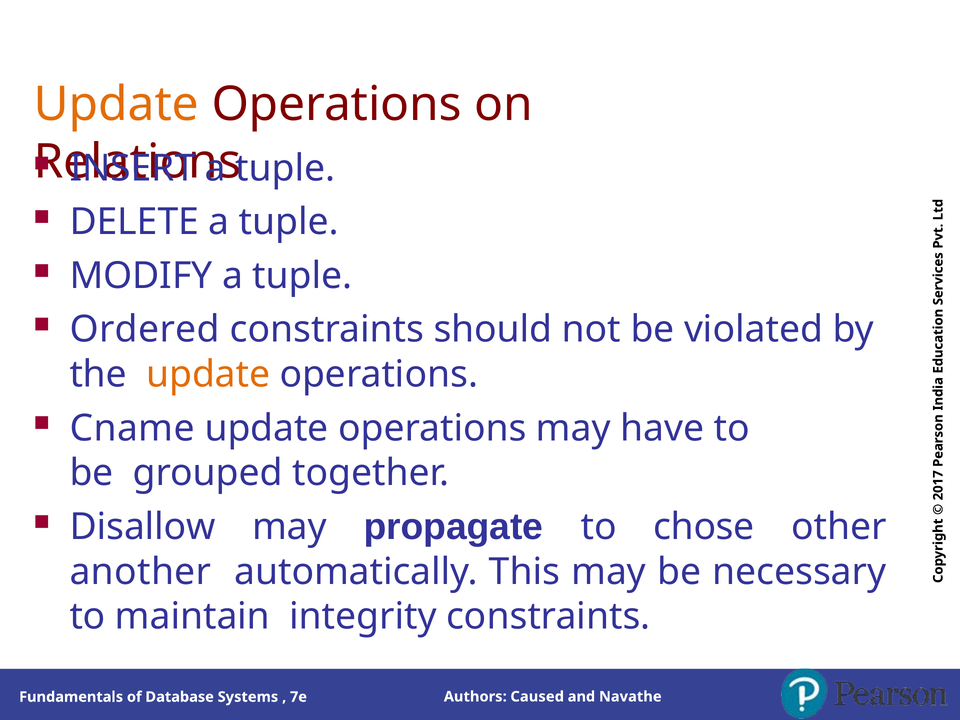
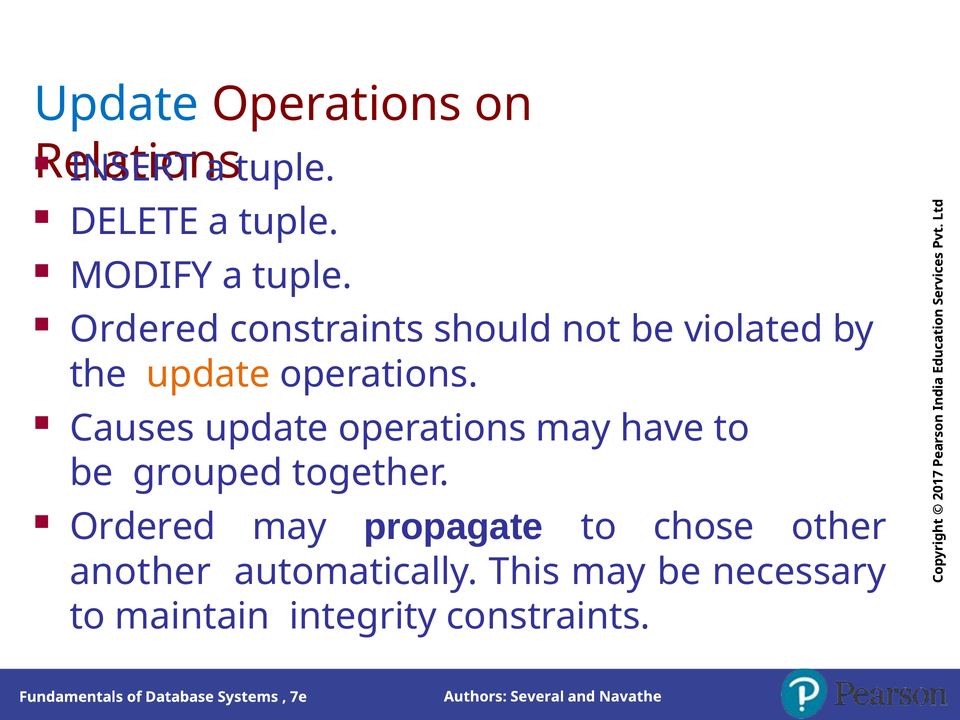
Update colour: orange -> blue (116, 104)
Cname: Cname -> Causes (132, 428)
Disallow: Disallow -> Ordered (143, 527)
Caused: Caused -> Several (537, 697)
